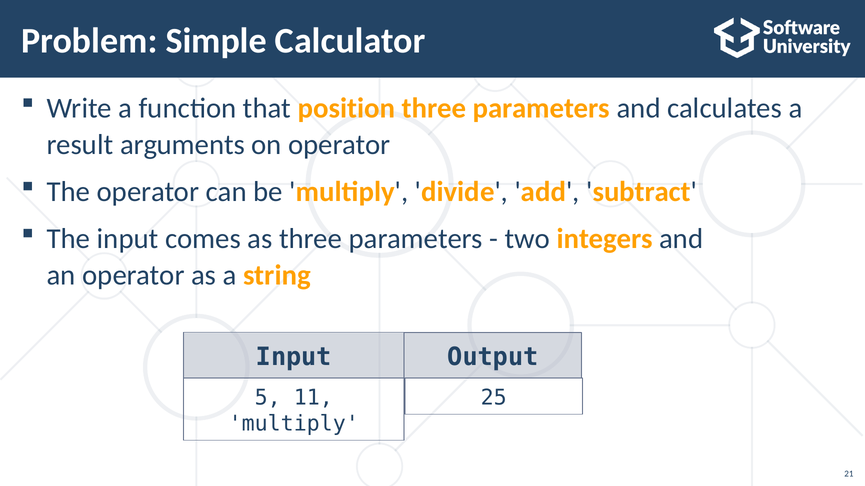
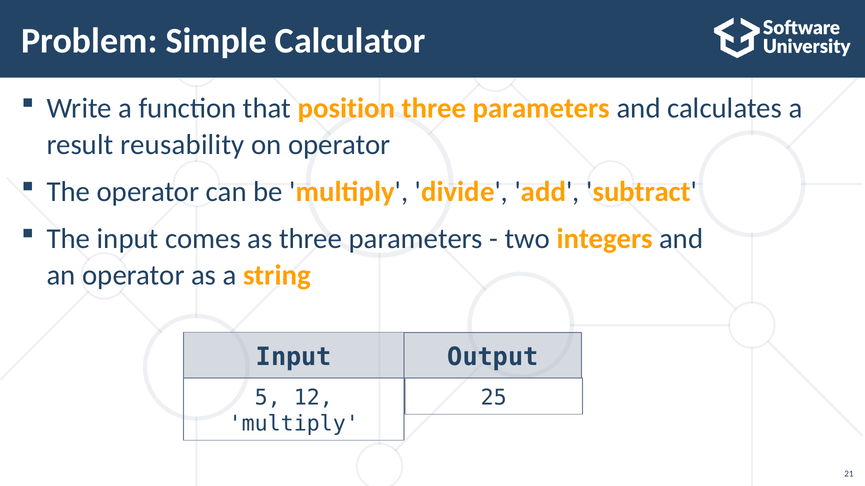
arguments: arguments -> reusability (182, 145)
11: 11 -> 12 (313, 398)
